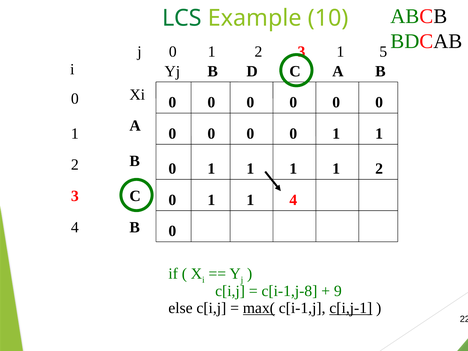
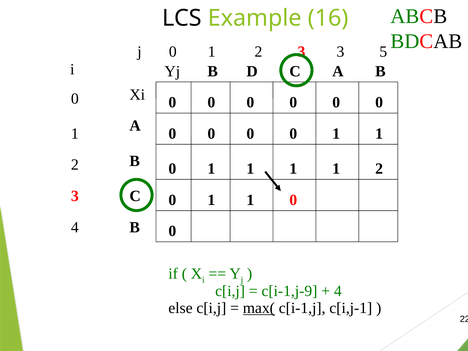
LCS colour: green -> black (182, 18)
10: 10 -> 16 (328, 18)
1: 1 -> 3 (340, 52)
1 1 4: 4 -> 0 (293, 200)
c[i-1,j-8: c[i-1,j-8 -> c[i-1,j-9 (289, 291)
9: 9 -> 4 (338, 291)
c[i,j-1 underline: present -> none (351, 308)
